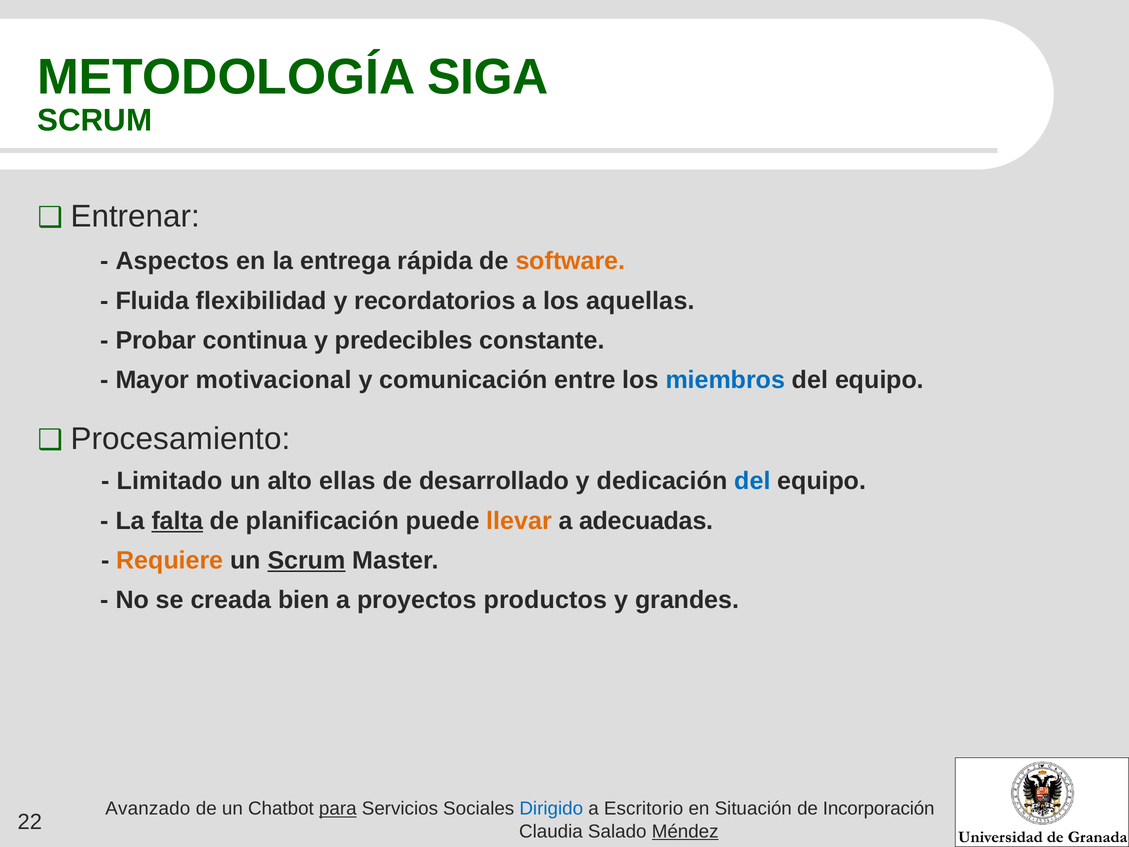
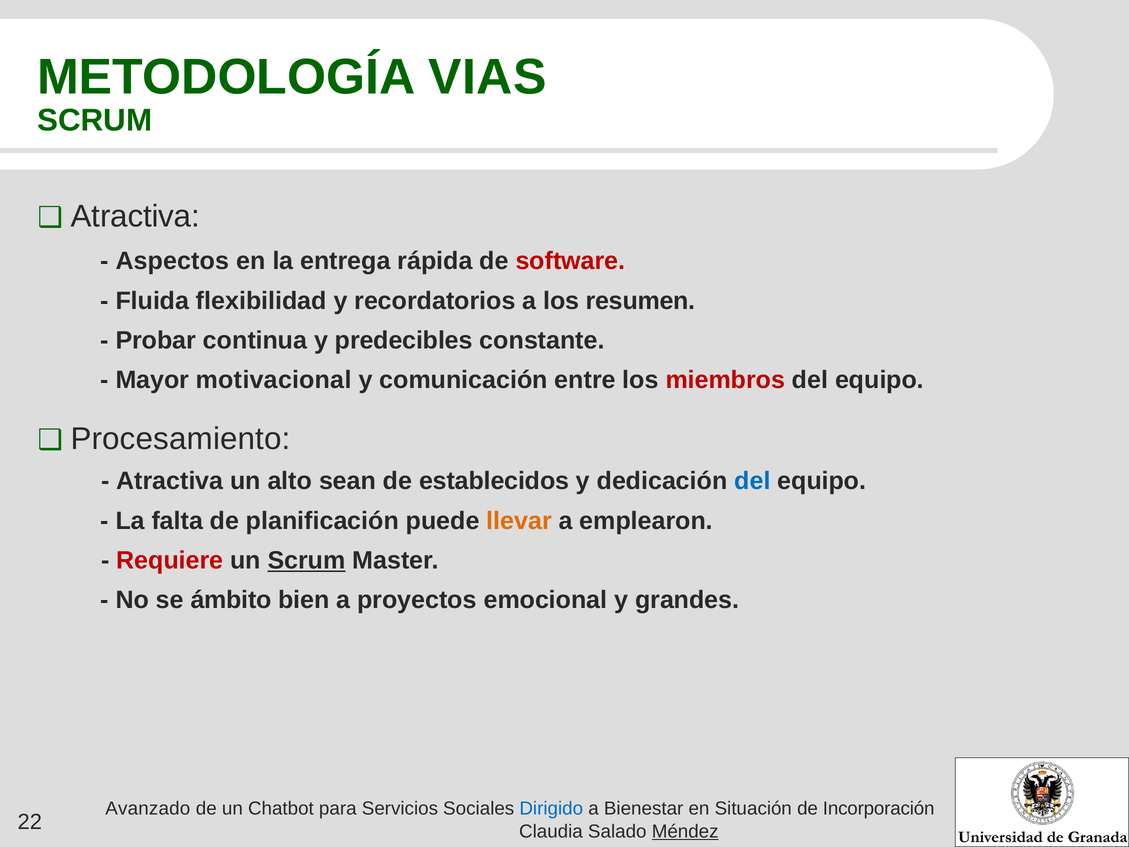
SIGA: SIGA -> VIAS (487, 77)
Entrenar: Entrenar -> Atractiva (135, 216)
software colour: orange -> red (570, 261)
aquellas: aquellas -> resumen (641, 301)
miembros colour: blue -> red (725, 380)
Limitado: Limitado -> Atractiva (170, 481)
ellas: ellas -> sean (348, 481)
desarrollado: desarrollado -> establecidos (494, 481)
falta underline: present -> none (177, 521)
adecuadas: adecuadas -> emplearon (646, 521)
Requiere colour: orange -> red (170, 560)
creada: creada -> ámbito (231, 600)
productos: productos -> emocional (545, 600)
para underline: present -> none (338, 809)
Escritorio: Escritorio -> Bienestar (644, 809)
